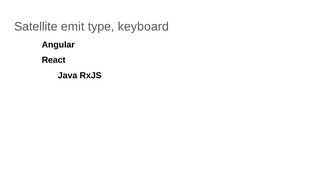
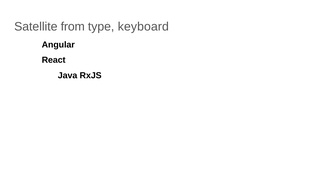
emit: emit -> from (73, 27)
